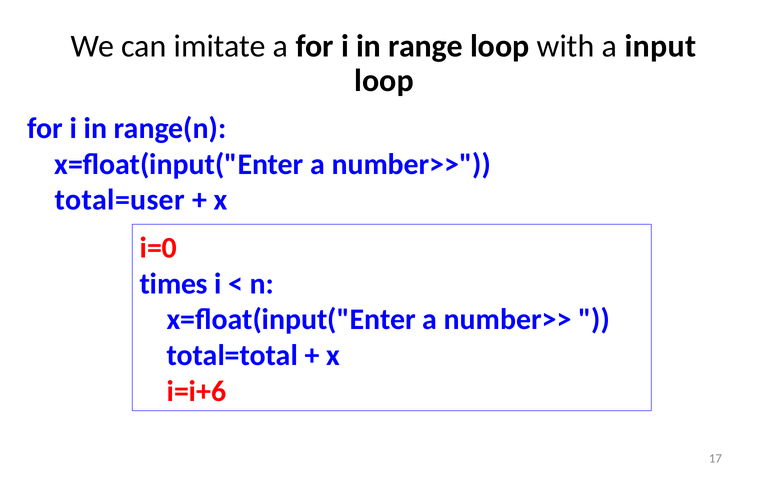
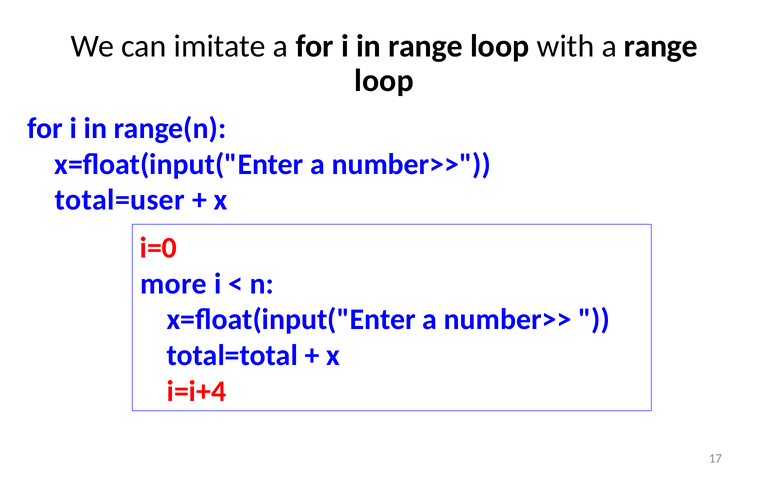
a input: input -> range (661, 46)
times: times -> more (174, 284)
i=i+6: i=i+6 -> i=i+4 (196, 391)
